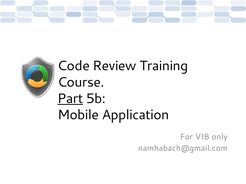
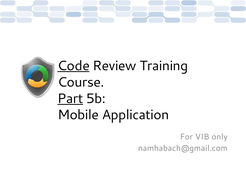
Code underline: none -> present (74, 66)
